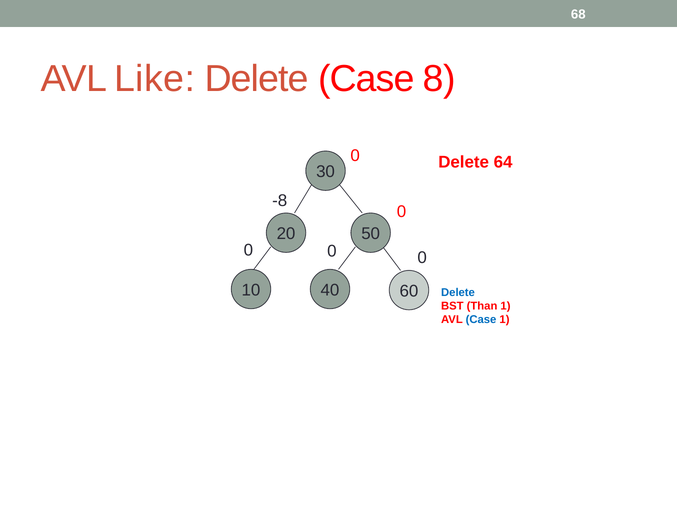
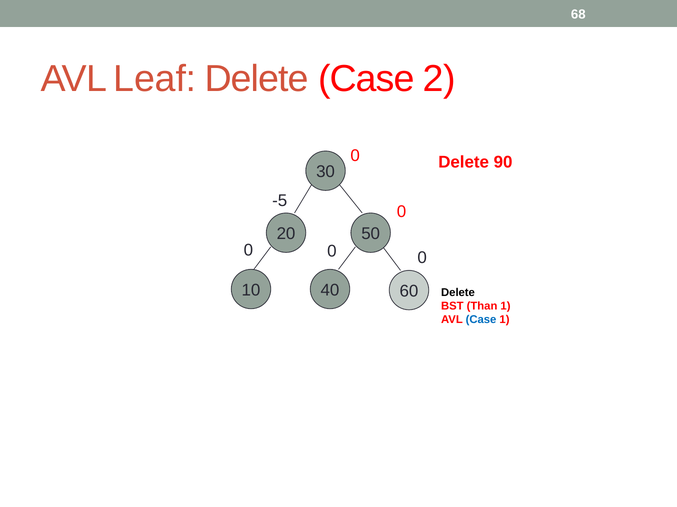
Like: Like -> Leaf (155, 79)
8: 8 -> 2 (439, 79)
64: 64 -> 90 (503, 162)
-8: -8 -> -5 (280, 201)
Delete colour: blue -> black (458, 293)
